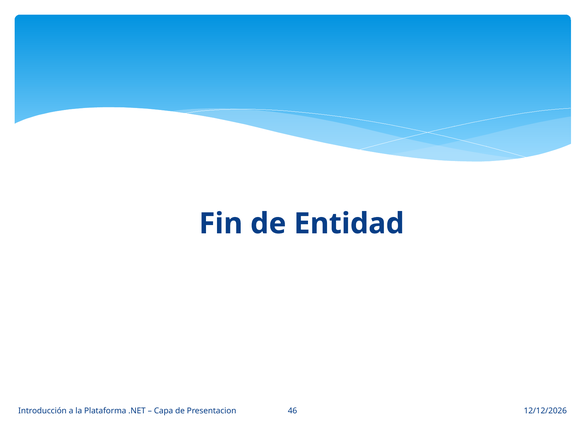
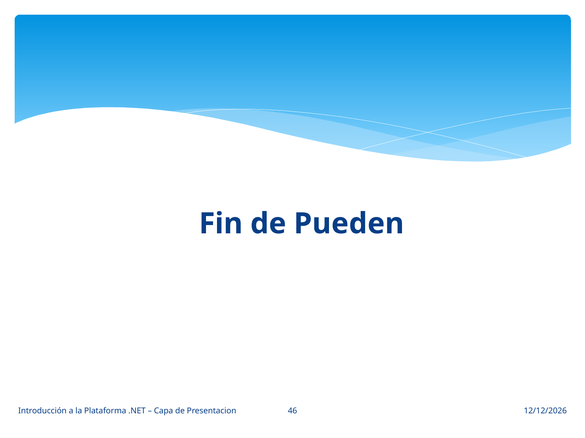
Entidad: Entidad -> Pueden (349, 224)
